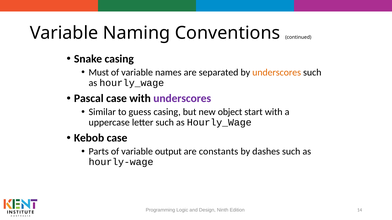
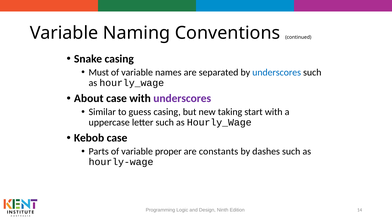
underscores colour: orange -> blue (277, 73)
Pascal: Pascal -> About (89, 99)
object: object -> taking (230, 112)
output: output -> proper (168, 152)
